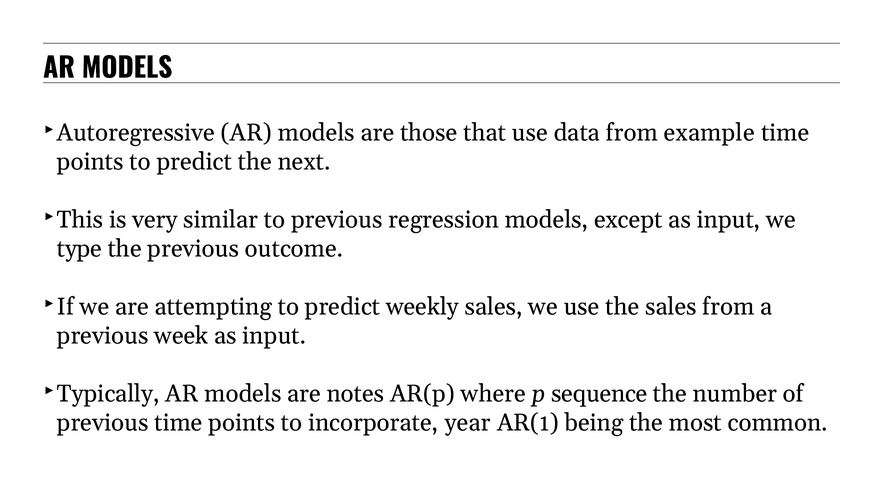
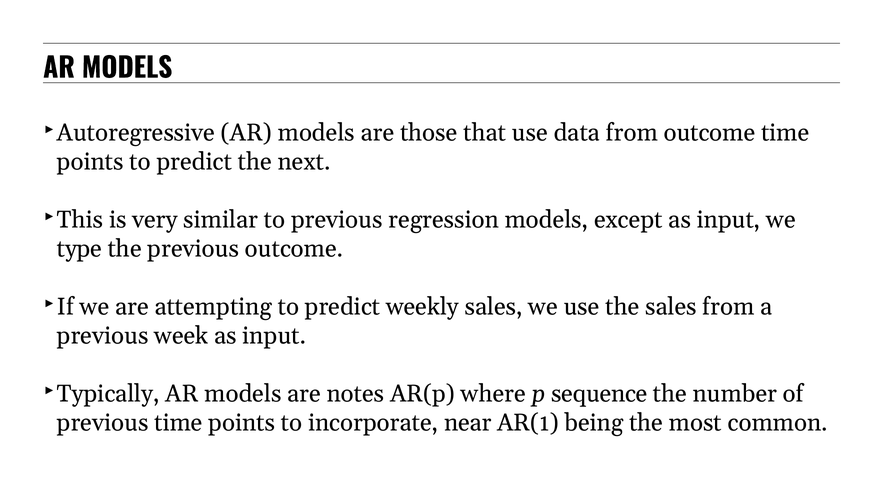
from example: example -> outcome (709, 133)
year: year -> near (468, 423)
